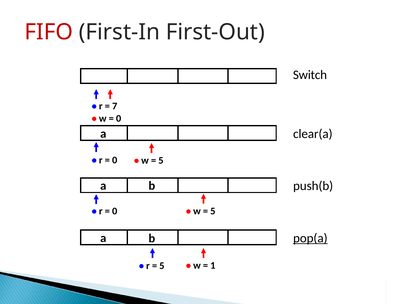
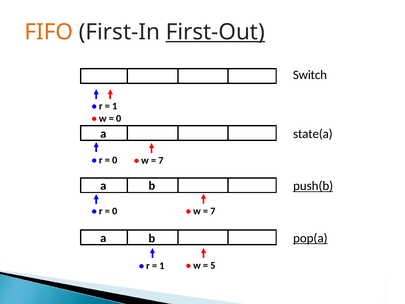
FIFO colour: red -> orange (49, 32)
First-Out underline: none -> present (215, 32)
7: 7 -> 1 (115, 106)
clear(a: clear(a -> state(a (313, 134)
5: 5 -> 7 (161, 160)
push(b underline: none -> present (313, 186)
5: 5 -> 7 (213, 211)
1: 1 -> 5 (213, 265)
5: 5 -> 1 (162, 266)
